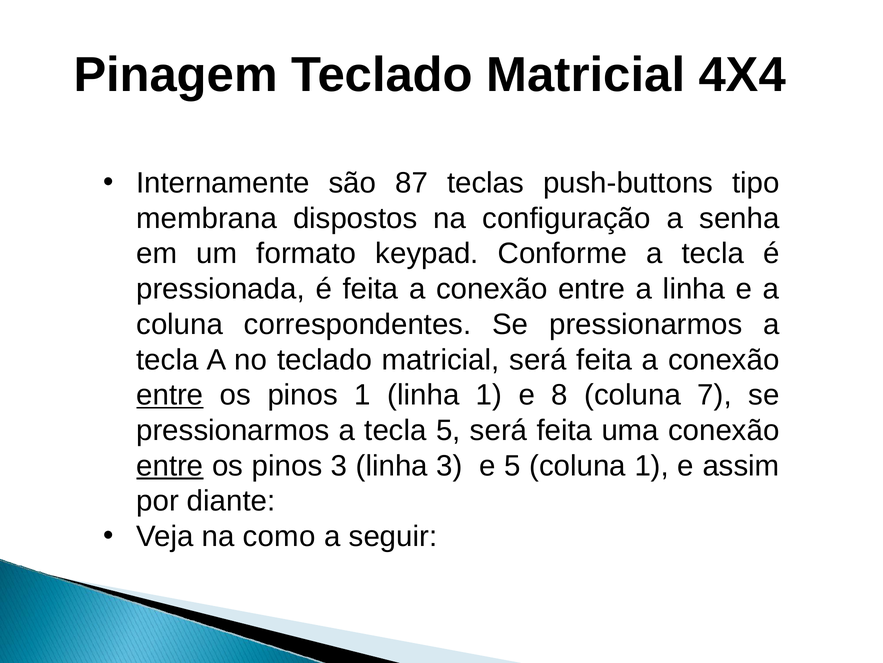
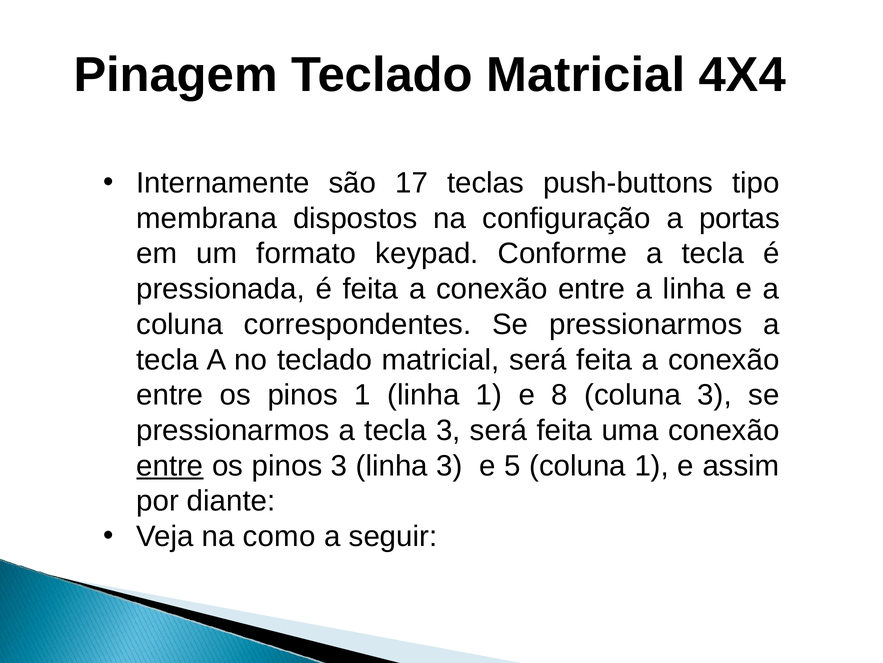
87: 87 -> 17 (412, 183)
senha: senha -> portas (740, 218)
entre underline: present -> none (170, 395)
coluna 7: 7 -> 3 (715, 395)
tecla 5: 5 -> 3 (448, 430)
